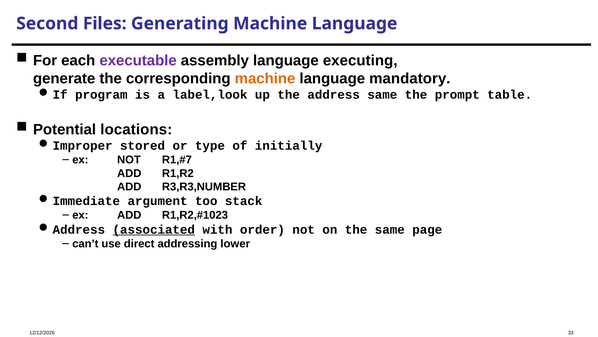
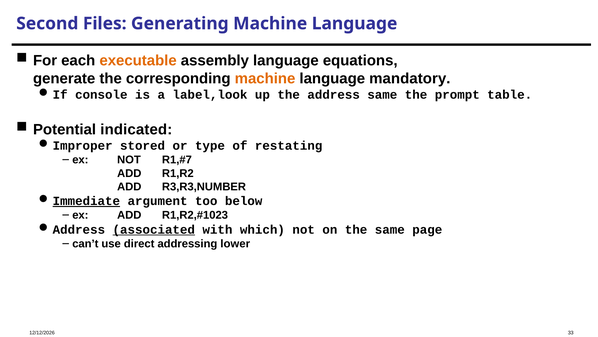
executable colour: purple -> orange (138, 60)
executing: executing -> equations (360, 60)
program: program -> console (101, 95)
locations: locations -> indicated (136, 129)
initially: initially -> restating (289, 145)
Immediate underline: none -> present (86, 201)
stack: stack -> below (244, 201)
order: order -> which (262, 229)
